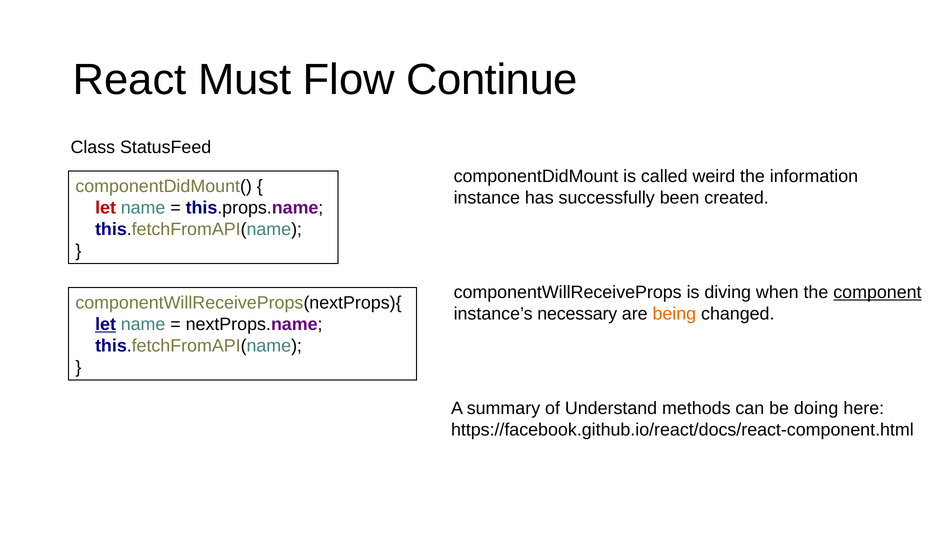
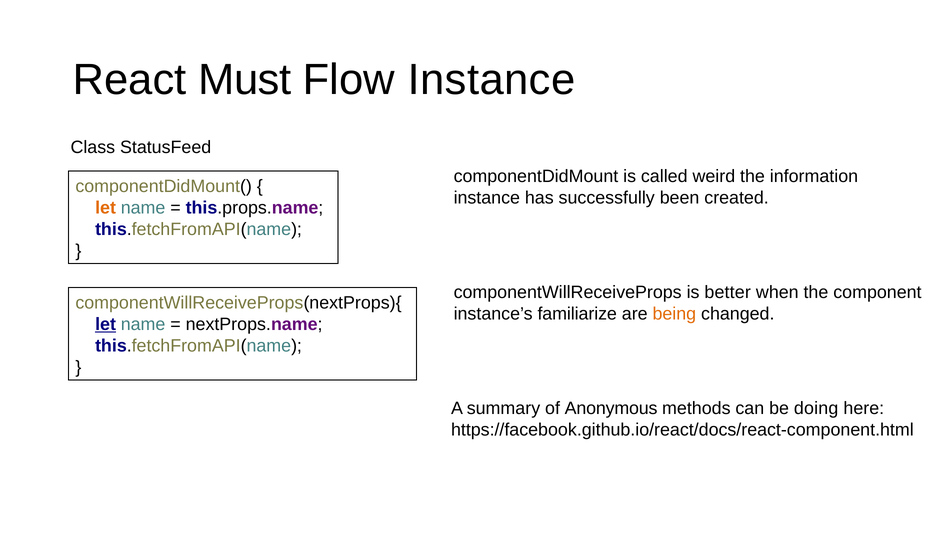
Flow Continue: Continue -> Instance (492, 80)
let colour: red -> orange (106, 208)
diving: diving -> better (728, 292)
component underline: present -> none (877, 292)
necessary: necessary -> familiarize (577, 314)
Understand: Understand -> Anonymous (611, 408)
